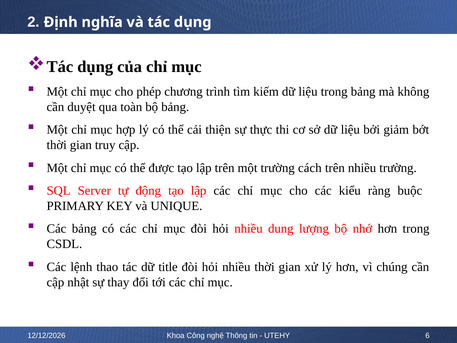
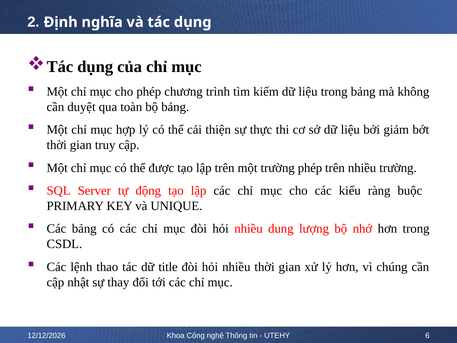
trường cách: cách -> phép (310, 168)
